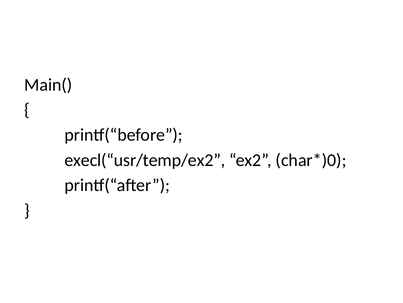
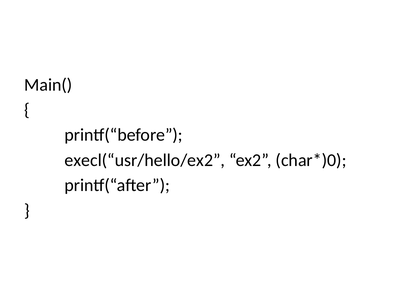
execl(“usr/temp/ex2: execl(“usr/temp/ex2 -> execl(“usr/hello/ex2 (145, 160)
